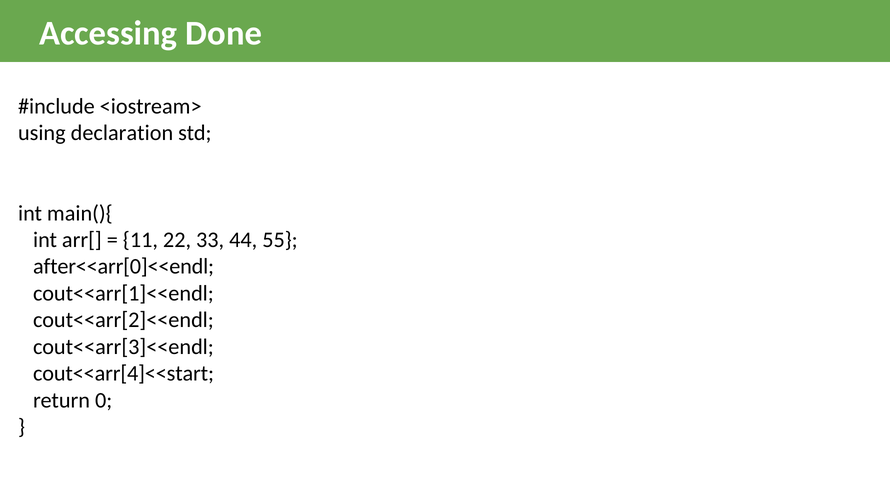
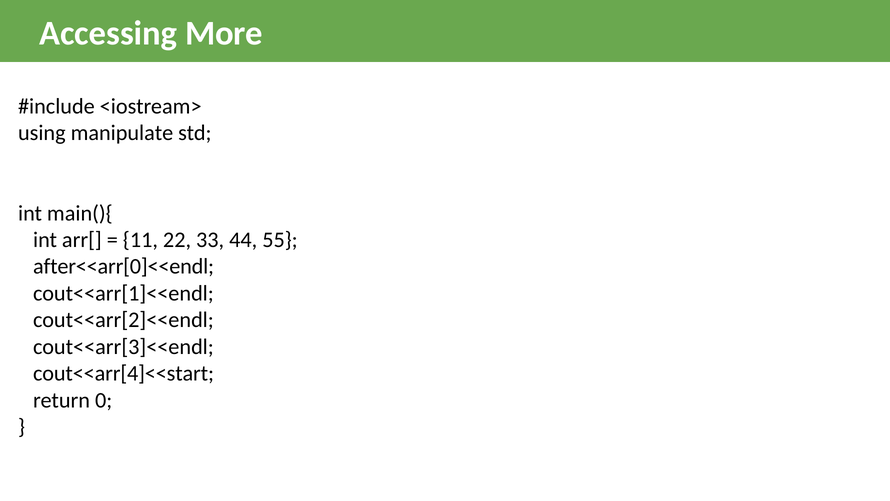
Done: Done -> More (224, 33)
declaration: declaration -> manipulate (122, 133)
